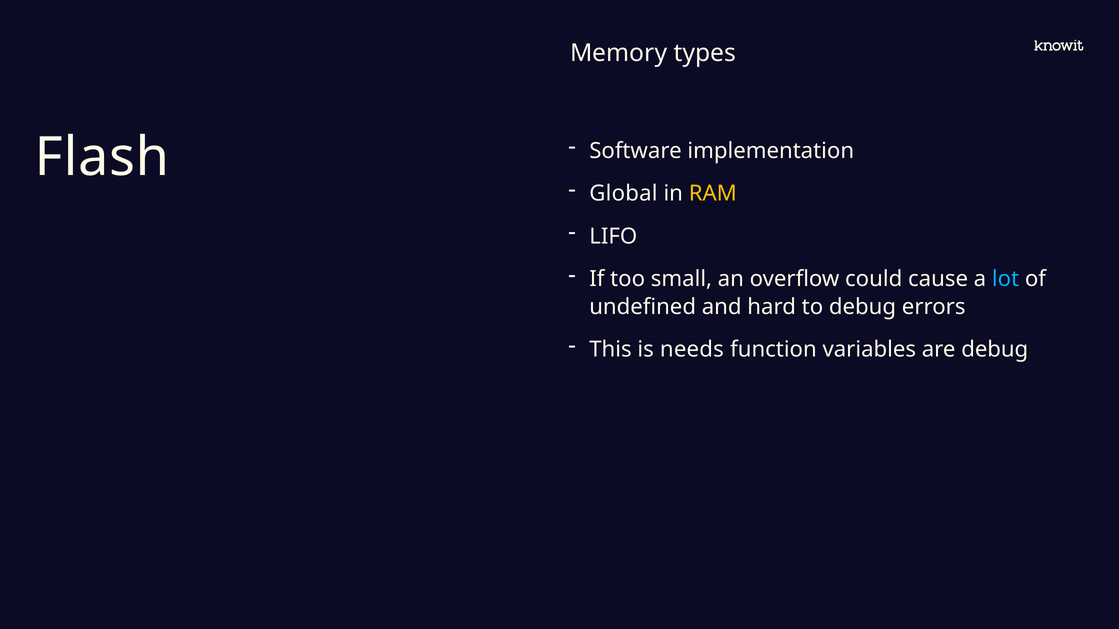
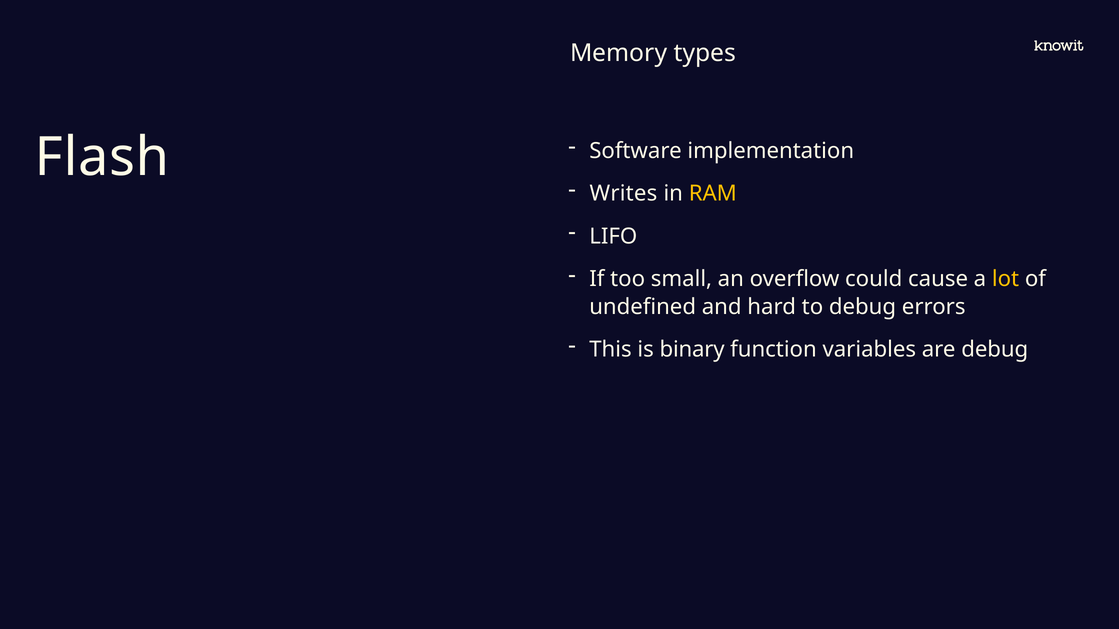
Global: Global -> Writes (623, 194)
lot colour: light blue -> yellow (1006, 279)
needs: needs -> binary (692, 350)
